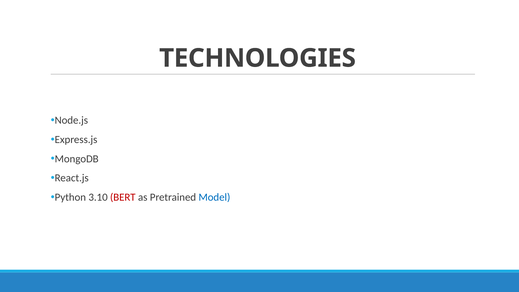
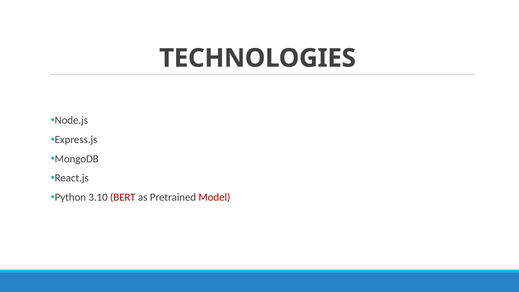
Model colour: blue -> red (214, 197)
